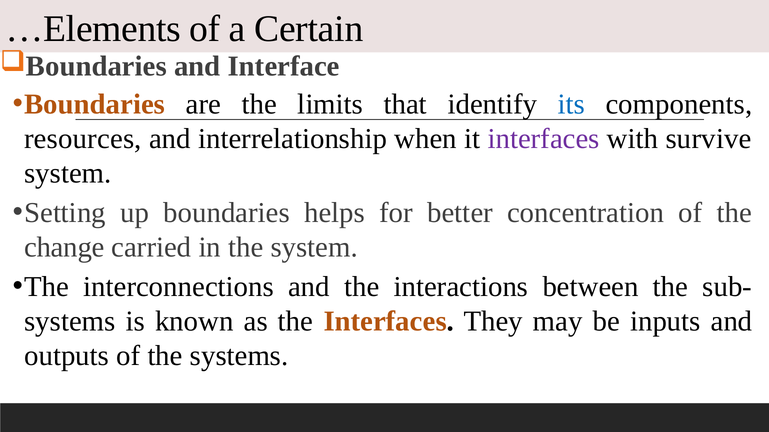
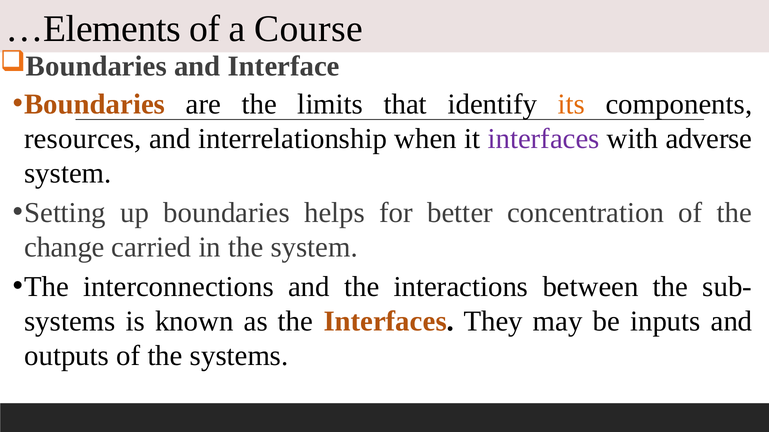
Certain: Certain -> Course (308, 29)
its colour: blue -> orange (571, 104)
survive: survive -> adverse (709, 139)
